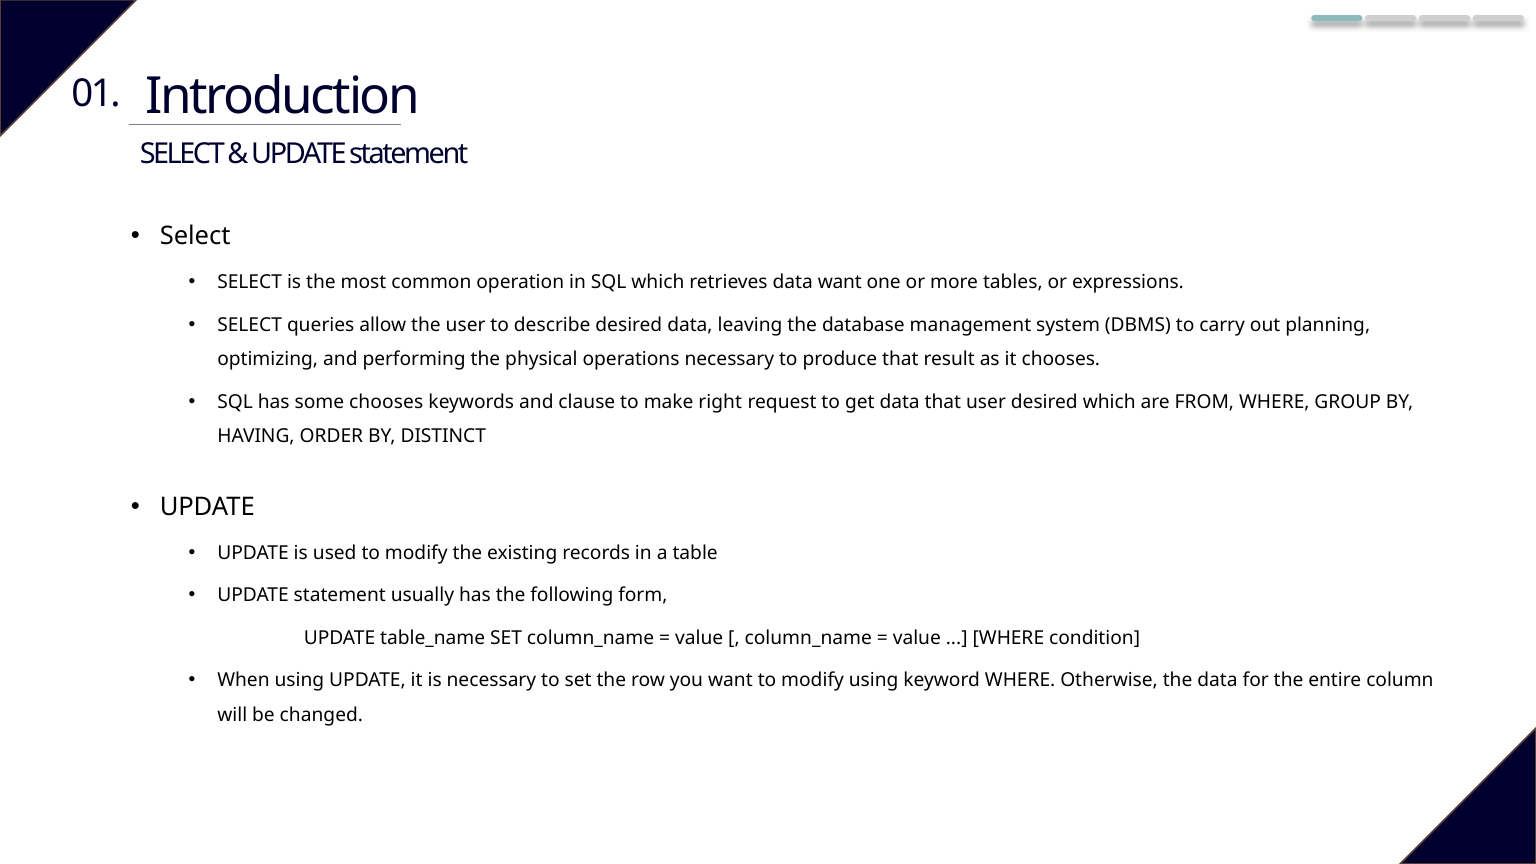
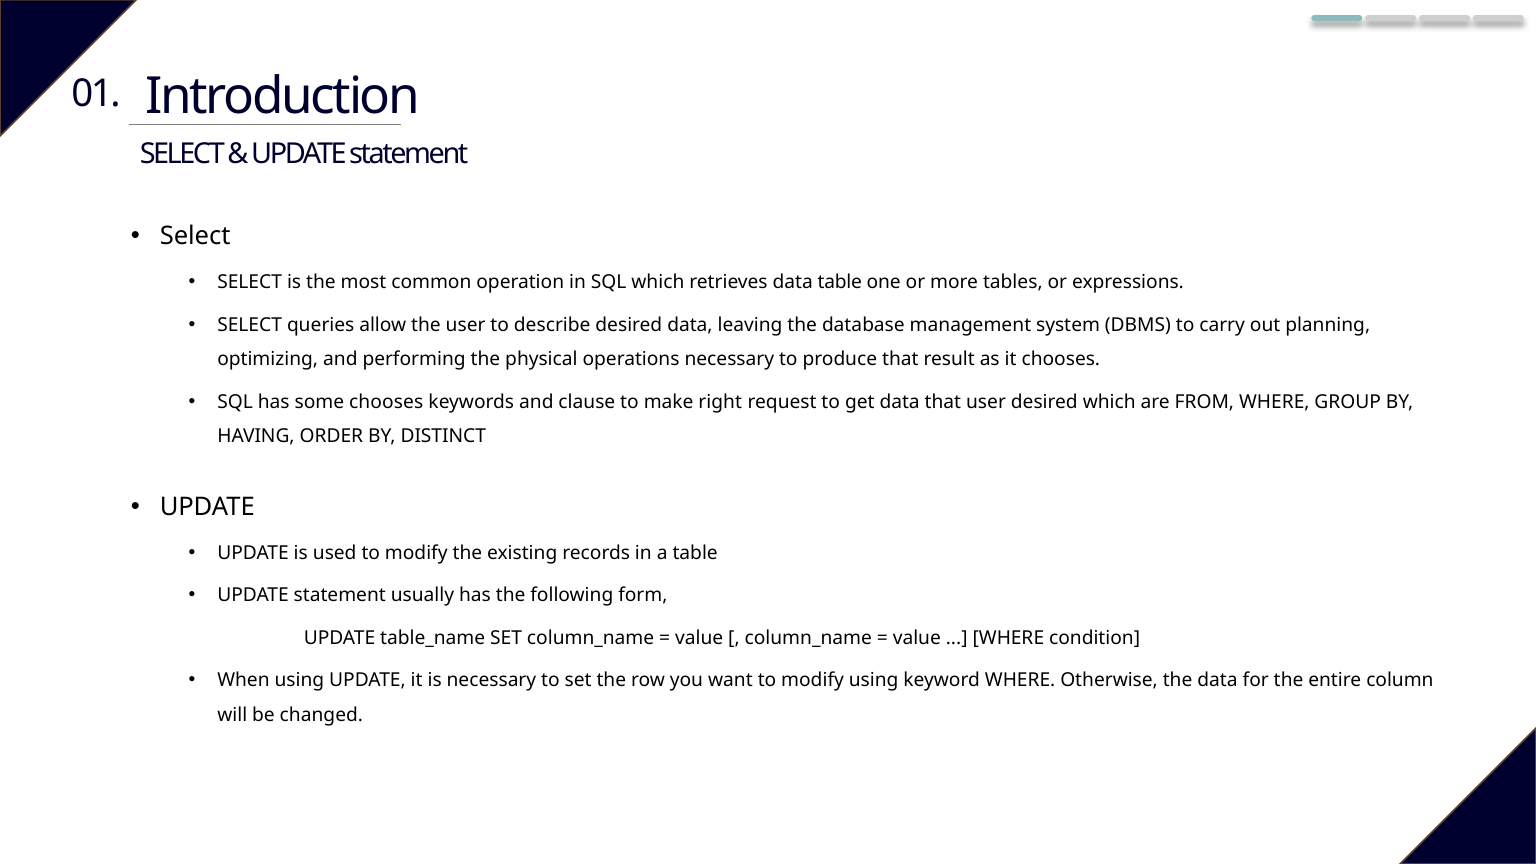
data want: want -> table (840, 282)
